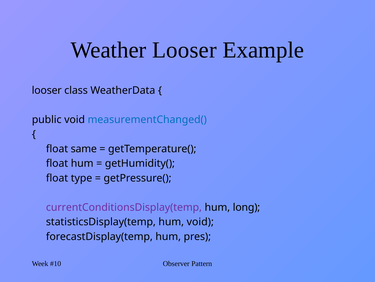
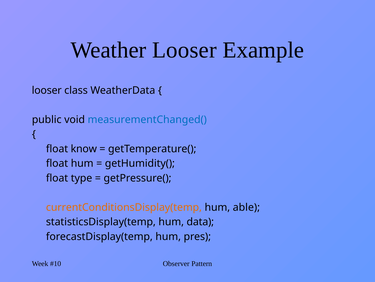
same: same -> know (84, 148)
currentConditionsDisplay(temp colour: purple -> orange (124, 207)
long: long -> able (246, 207)
hum void: void -> data (200, 221)
